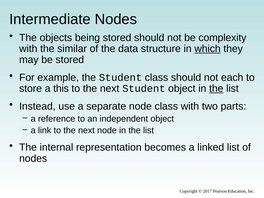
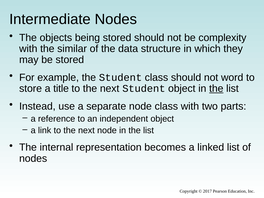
which underline: present -> none (208, 49)
each: each -> word (232, 77)
this: this -> title (61, 89)
